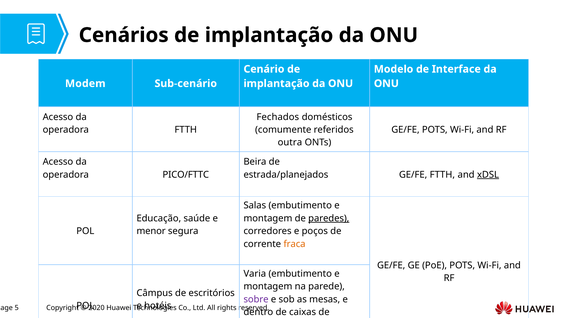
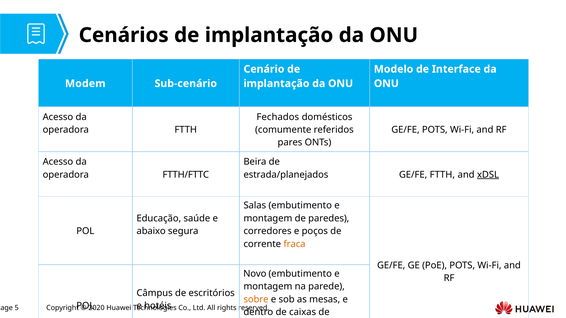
outra: outra -> pares (290, 143)
PICO/FTTC: PICO/FTTC -> FTTH/FTTC (186, 175)
paredes underline: present -> none (329, 219)
menor: menor -> abaixo (151, 231)
Varia: Varia -> Novo (255, 274)
sobre colour: purple -> orange (256, 300)
